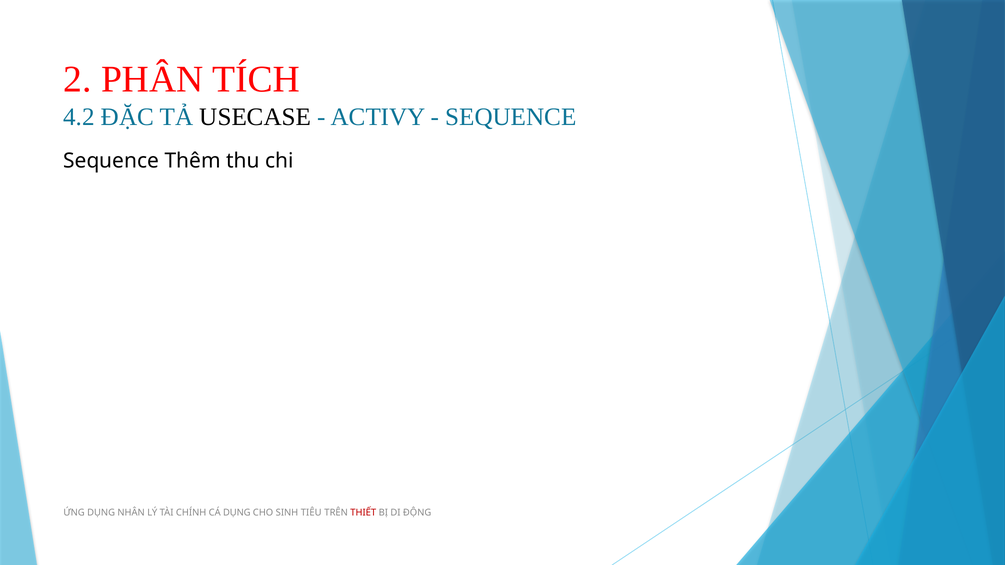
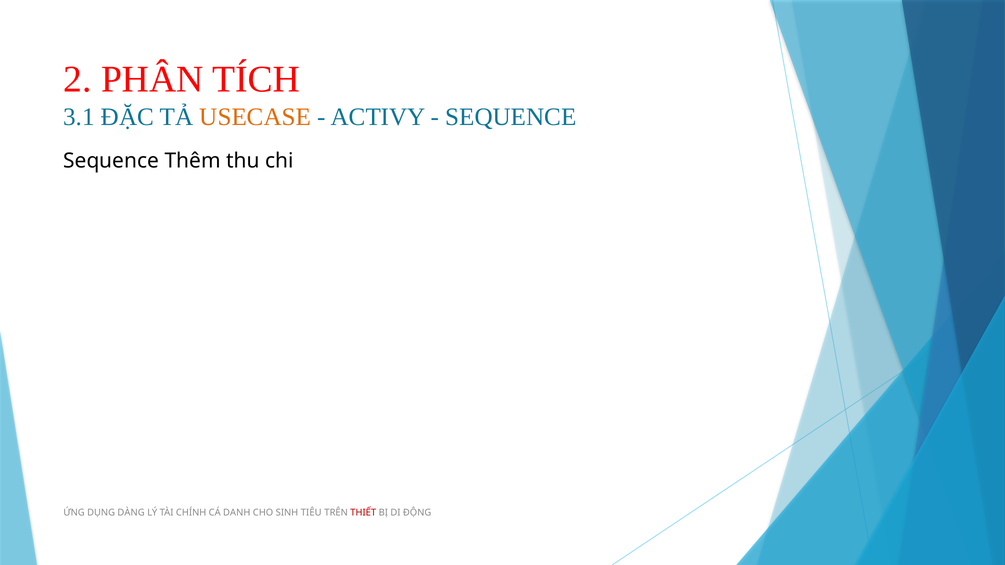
4.2: 4.2 -> 3.1 (79, 117)
USECASE colour: black -> orange (255, 117)
NHÂN: NHÂN -> DÀNG (131, 513)
CÁ DỤNG: DỤNG -> DANH (237, 513)
